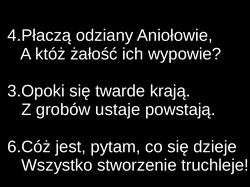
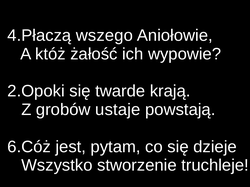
odziany: odziany -> wszego (104, 36)
3.Opoki: 3.Opoki -> 2.Opoki (36, 91)
